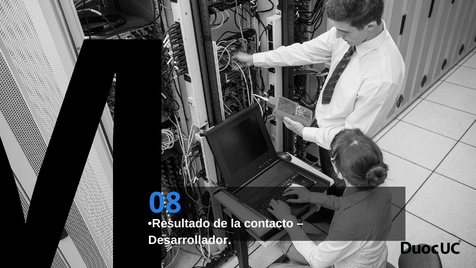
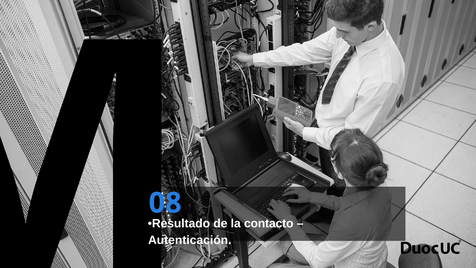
Desarrollador: Desarrollador -> Autenticación (190, 240)
